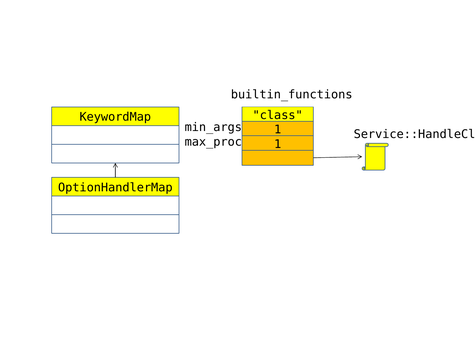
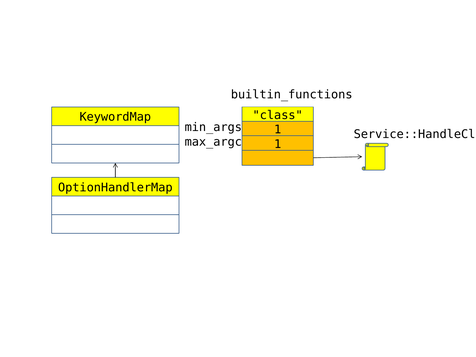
max_proc: max_proc -> max_argc (213, 142)
